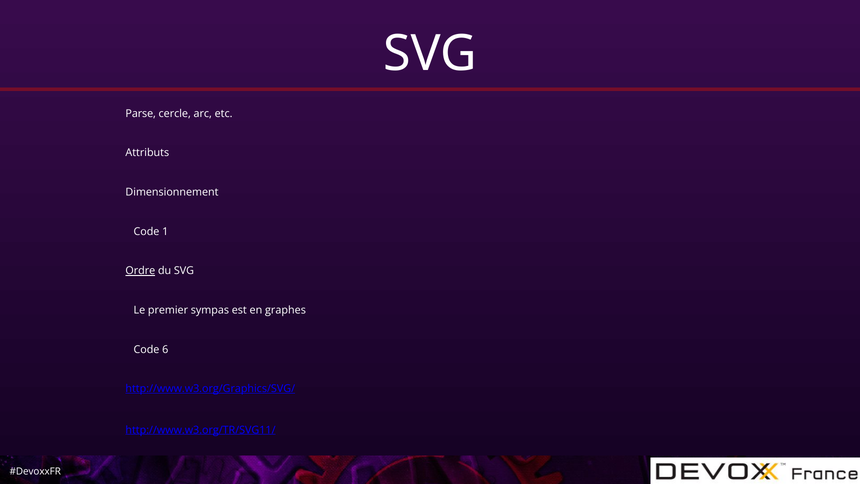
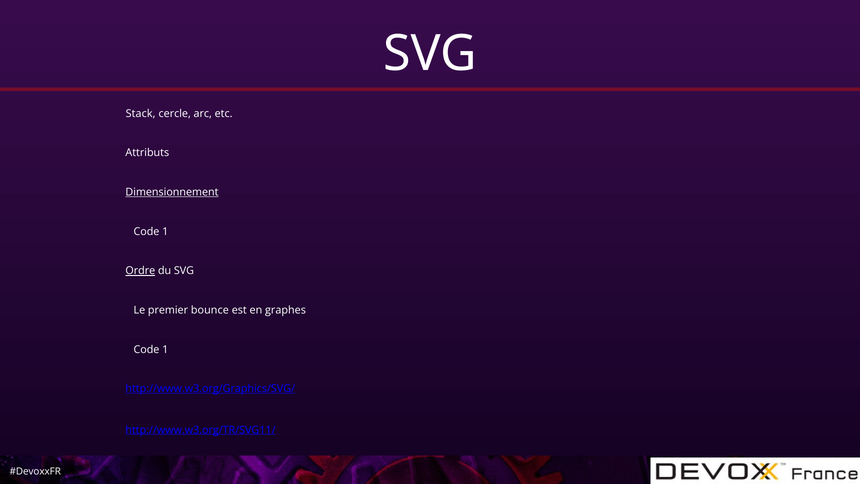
Parse: Parse -> Stack (141, 113)
Dimensionnement underline: none -> present (172, 192)
sympas: sympas -> bounce (210, 310)
6: 6 -> 1 (165, 349)
